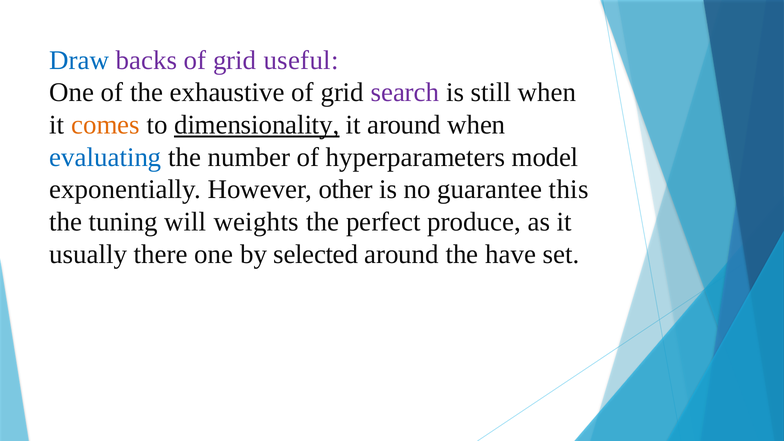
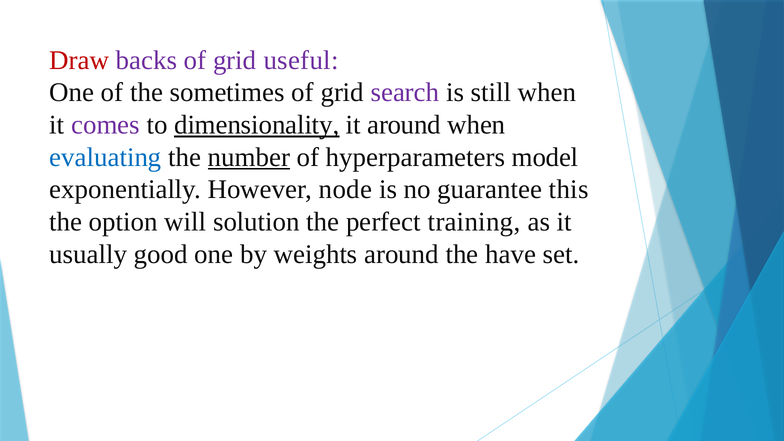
Draw colour: blue -> red (79, 60)
exhaustive: exhaustive -> sometimes (227, 93)
comes colour: orange -> purple (105, 125)
number underline: none -> present (249, 157)
other: other -> node (345, 190)
tuning: tuning -> option (123, 222)
weights: weights -> solution (256, 222)
produce: produce -> training (474, 222)
there: there -> good (161, 254)
selected: selected -> weights (316, 254)
